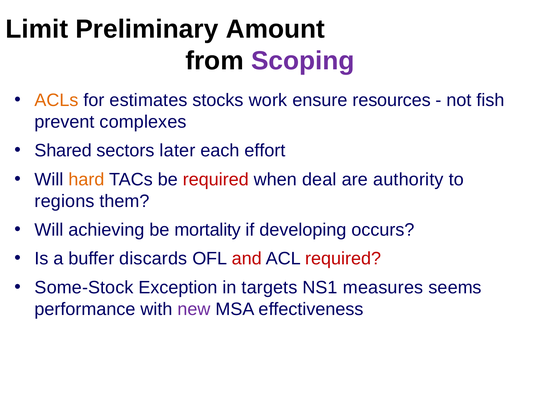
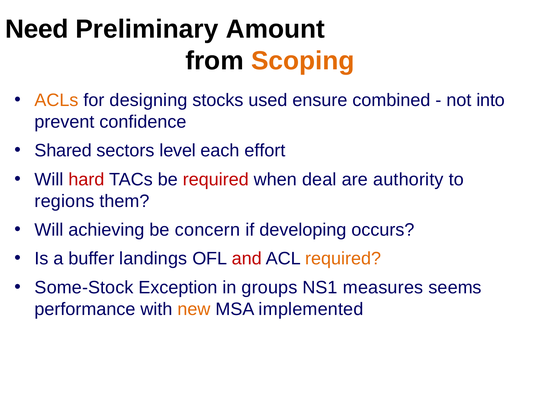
Limit: Limit -> Need (37, 29)
Scoping colour: purple -> orange (303, 61)
estimates: estimates -> designing (149, 100)
work: work -> used (268, 100)
resources: resources -> combined (392, 100)
fish: fish -> into (491, 100)
complexes: complexes -> confidence (143, 122)
later: later -> level (178, 151)
hard colour: orange -> red (87, 179)
mortality: mortality -> concern (208, 230)
discards: discards -> landings (153, 259)
required colour: red -> orange (343, 259)
targets: targets -> groups (270, 287)
new colour: purple -> orange (194, 309)
effectiveness: effectiveness -> implemented (311, 309)
